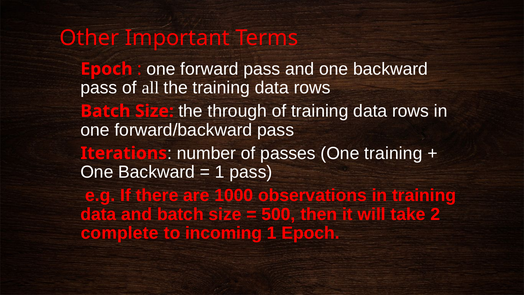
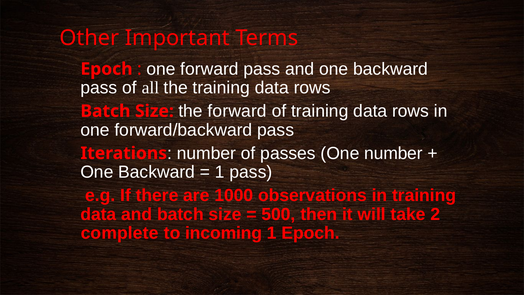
the through: through -> forward (237, 111)
One training: training -> number (393, 153)
